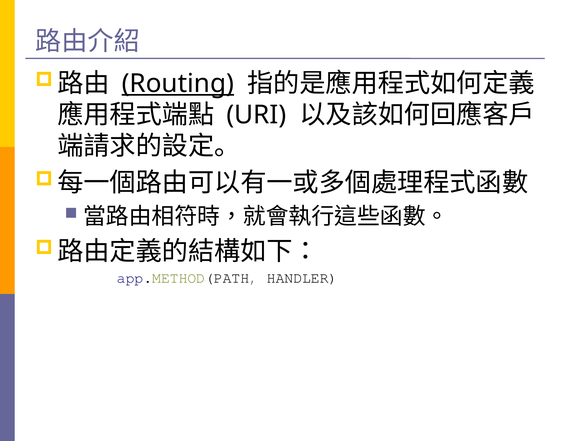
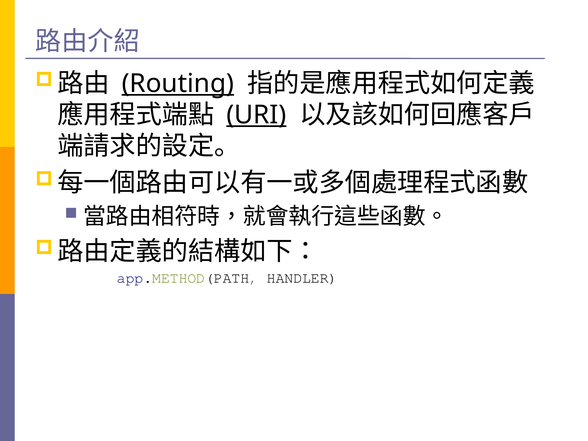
URI underline: none -> present (256, 115)
